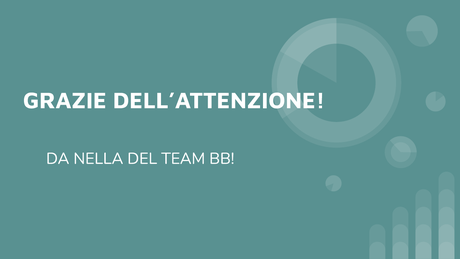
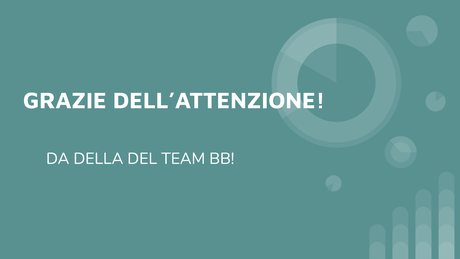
NELLA: NELLA -> DELLA (98, 158)
